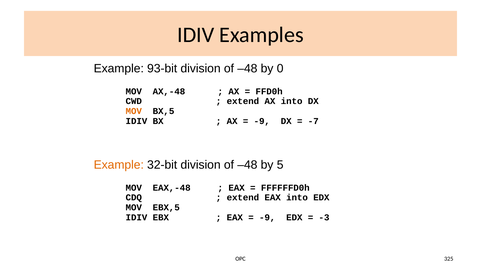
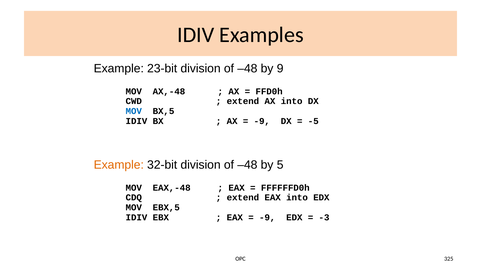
93-bit: 93-bit -> 23-bit (162, 68)
0: 0 -> 9 (280, 68)
MOV colour: orange -> blue (134, 111)
-7: -7 -> -5 (313, 121)
